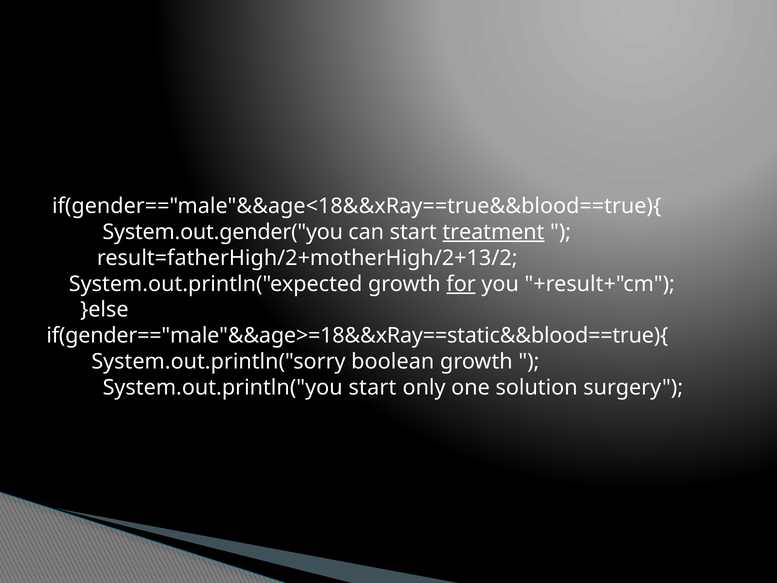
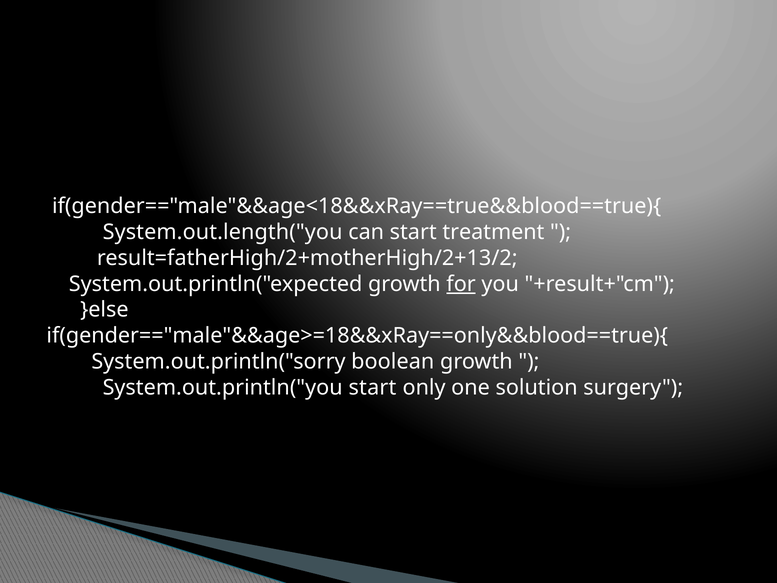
System.out.gender("you: System.out.gender("you -> System.out.length("you (223, 232)
treatment underline: present -> none (493, 232)
if(gender=="male"&&age>=18&&xRay==static&&blood==true){: if(gender=="male"&&age>=18&&xRay==static&&blood==true){ -> if(gender=="male"&&age>=18&&xRay==only&&blood==true){ (357, 336)
